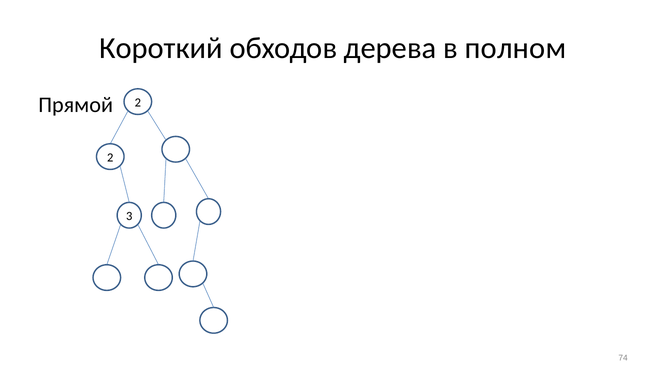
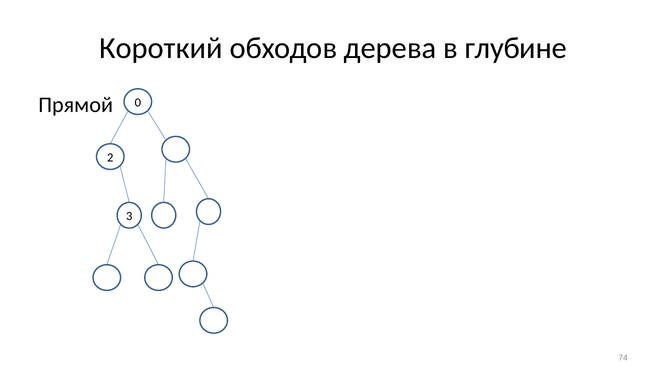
полном: полном -> глубине (516, 48)
Прямой 2: 2 -> 0 (138, 102)
